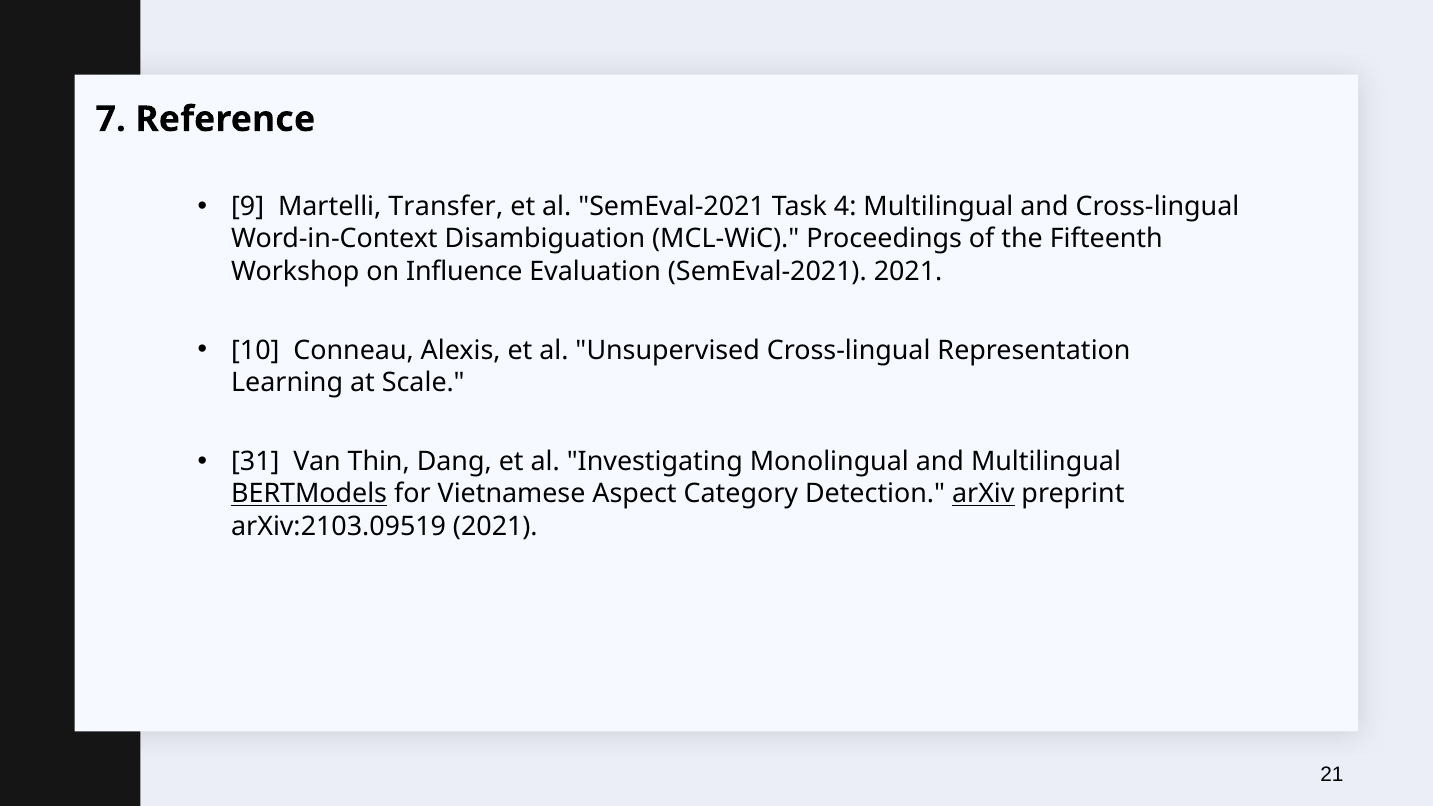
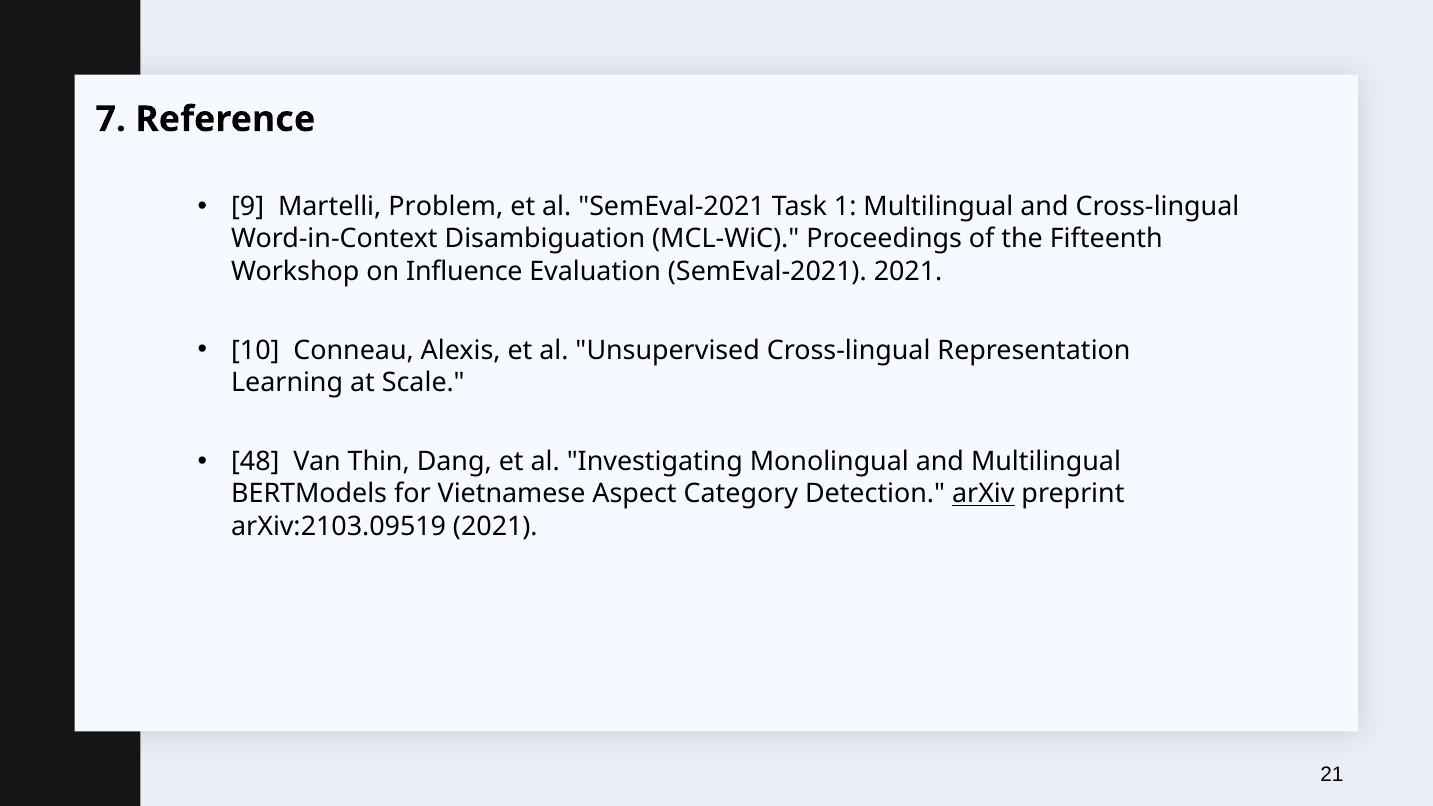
Transfer: Transfer -> Problem (446, 207)
4: 4 -> 1 (845, 207)
31: 31 -> 48 (255, 462)
BERTModels underline: present -> none (309, 494)
